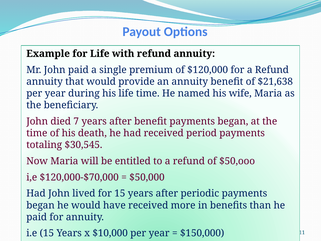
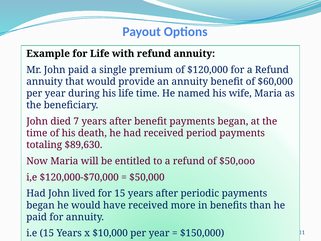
$21,638: $21,638 -> $60,000 (275, 82)
$30,545: $30,545 -> $89,630 (83, 145)
